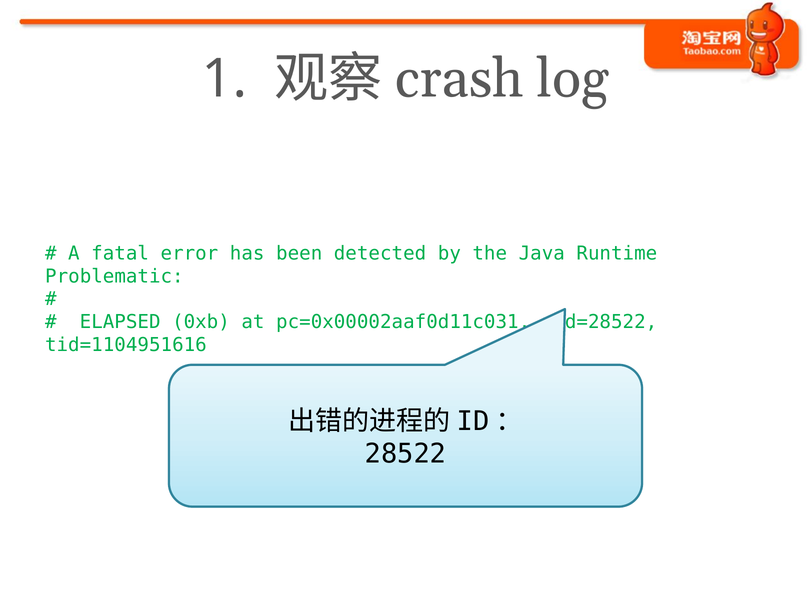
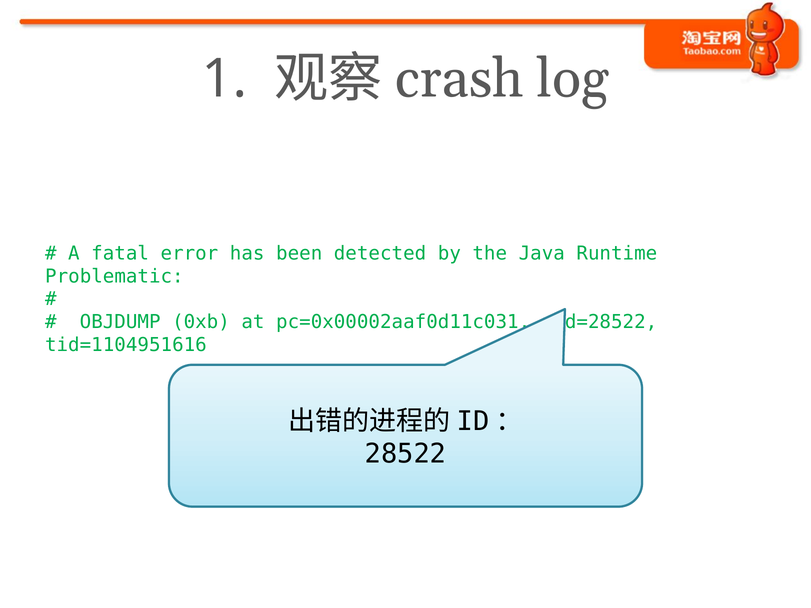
ELAPSED: ELAPSED -> OBJDUMP (120, 322)
